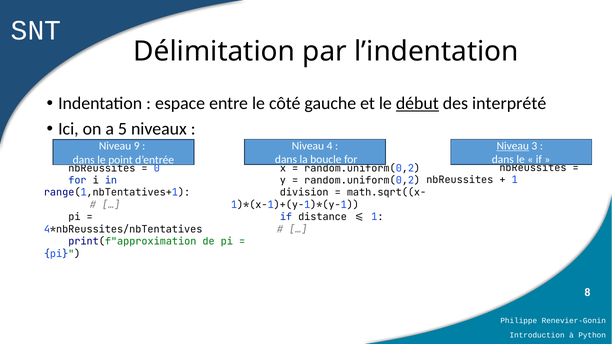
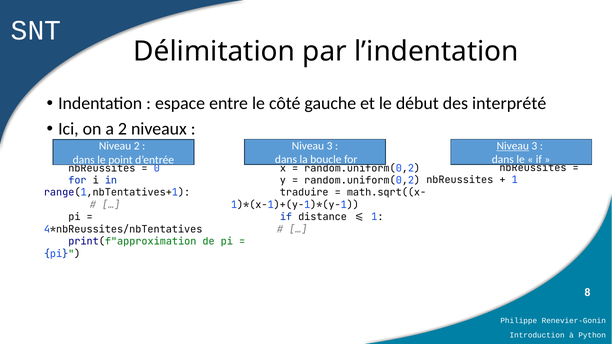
début underline: present -> none (417, 103)
a 5: 5 -> 2 (122, 129)
4: 4 -> 3 (330, 146)
Niveau 9: 9 -> 2 (137, 146)
division: division -> traduire (304, 193)
